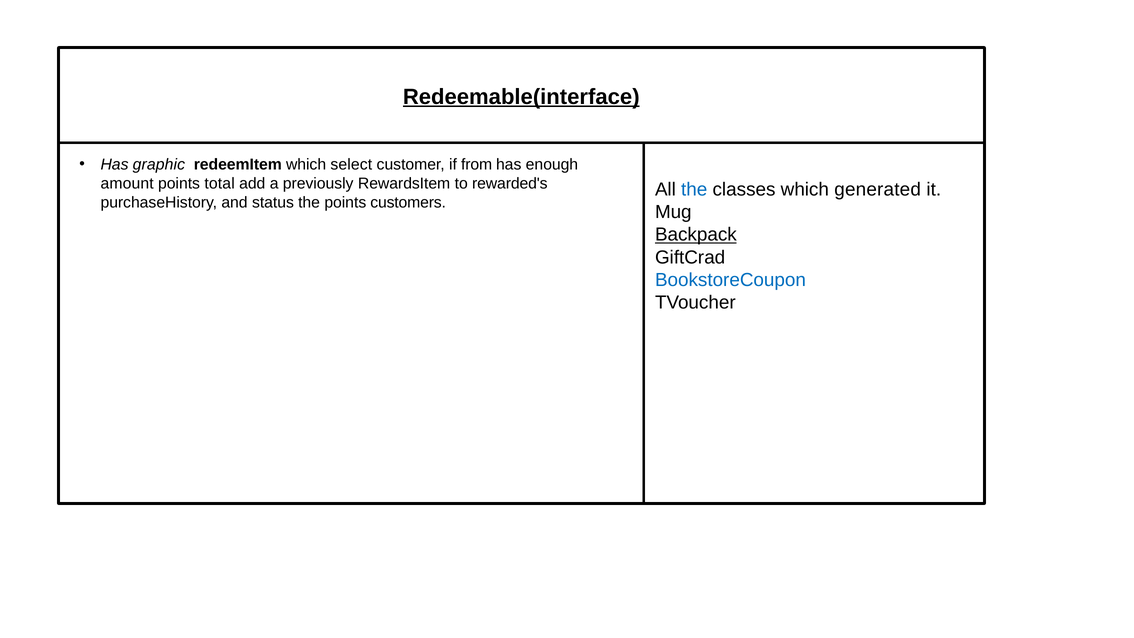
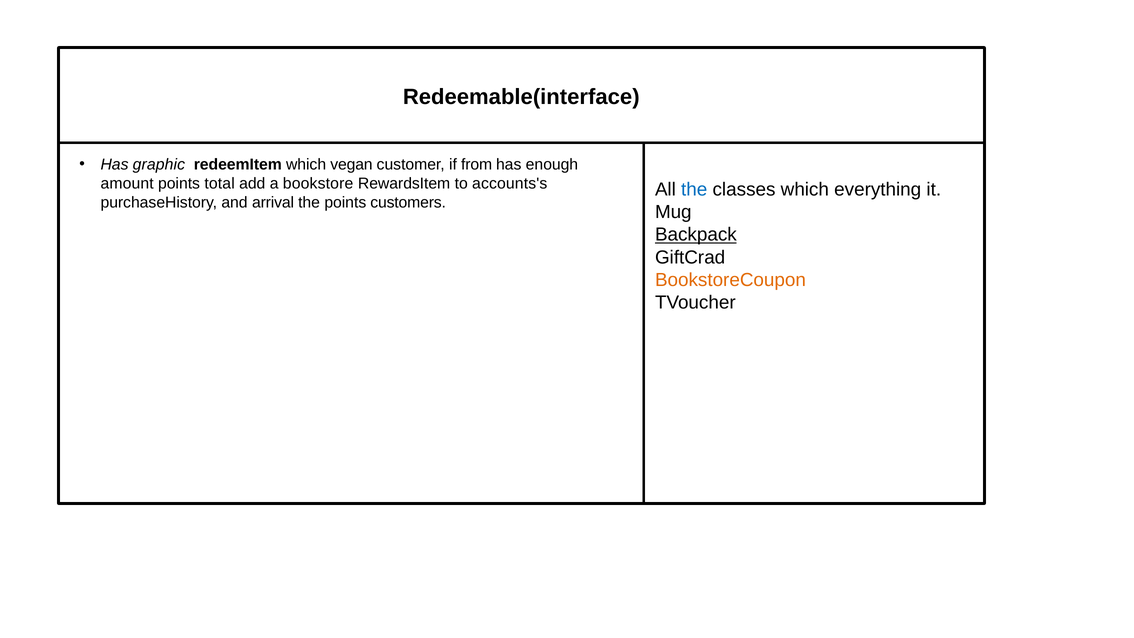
Redeemable(interface underline: present -> none (521, 97)
select: select -> vegan (351, 165)
previously: previously -> bookstore (318, 183)
rewarded's: rewarded's -> accounts's (510, 183)
generated: generated -> everything (878, 189)
status: status -> arrival (273, 202)
BookstoreCoupon colour: blue -> orange (730, 280)
